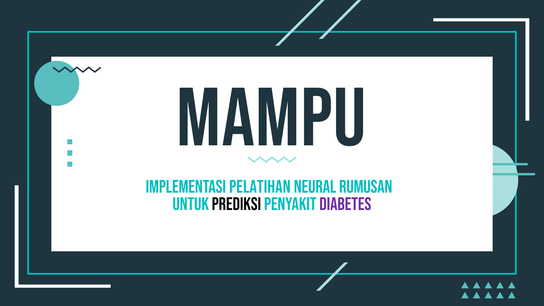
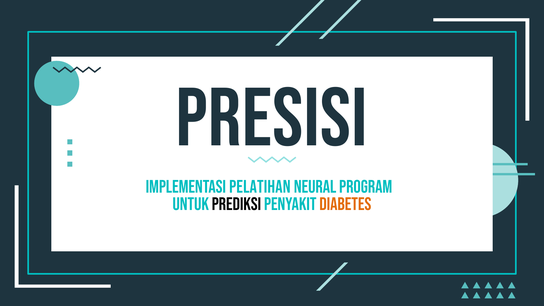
mampu: mampu -> presisi (272, 118)
Rumusan: Rumusan -> Program (366, 187)
Diabetes colour: purple -> orange (345, 204)
